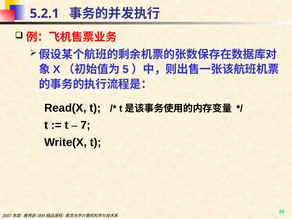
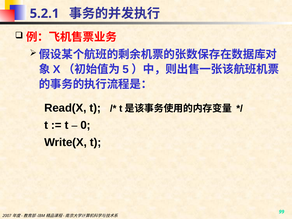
7: 7 -> 0 (85, 125)
